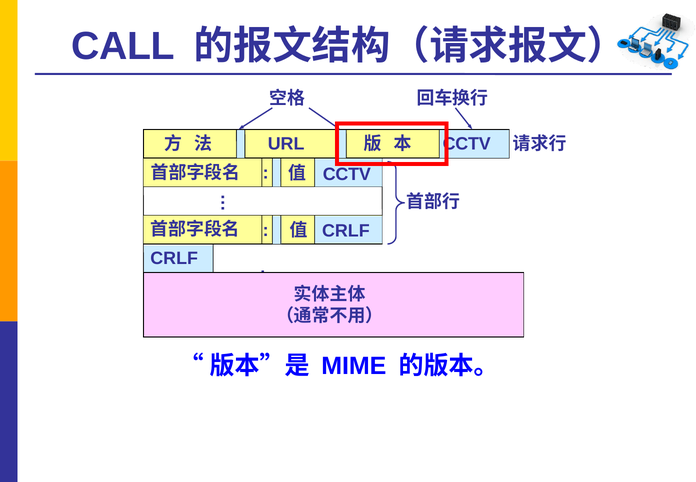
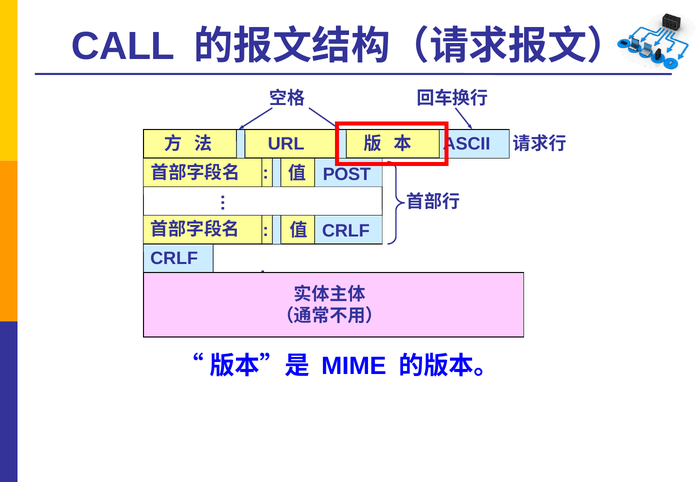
CCTV: CCTV -> ASCII (467, 144)
CCTV: CCTV -> POST (347, 174)
